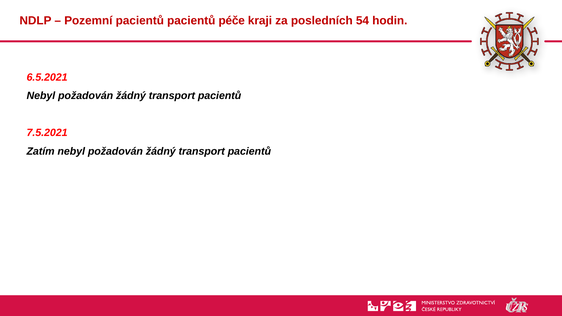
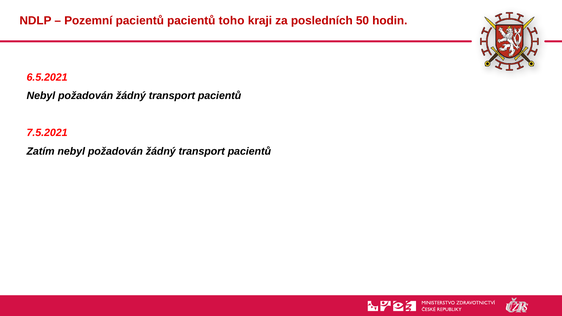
péče: péče -> toho (232, 21)
54: 54 -> 50 (362, 21)
